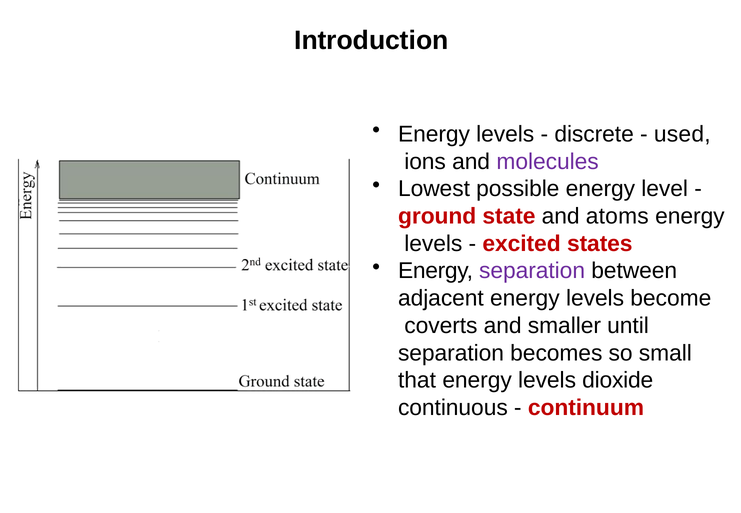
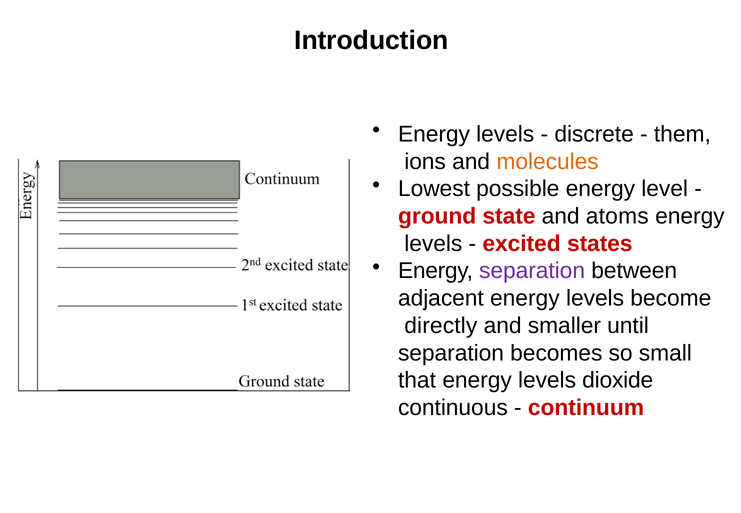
used: used -> them (682, 134)
molecules colour: purple -> orange (548, 162)
coverts: coverts -> directly (441, 326)
